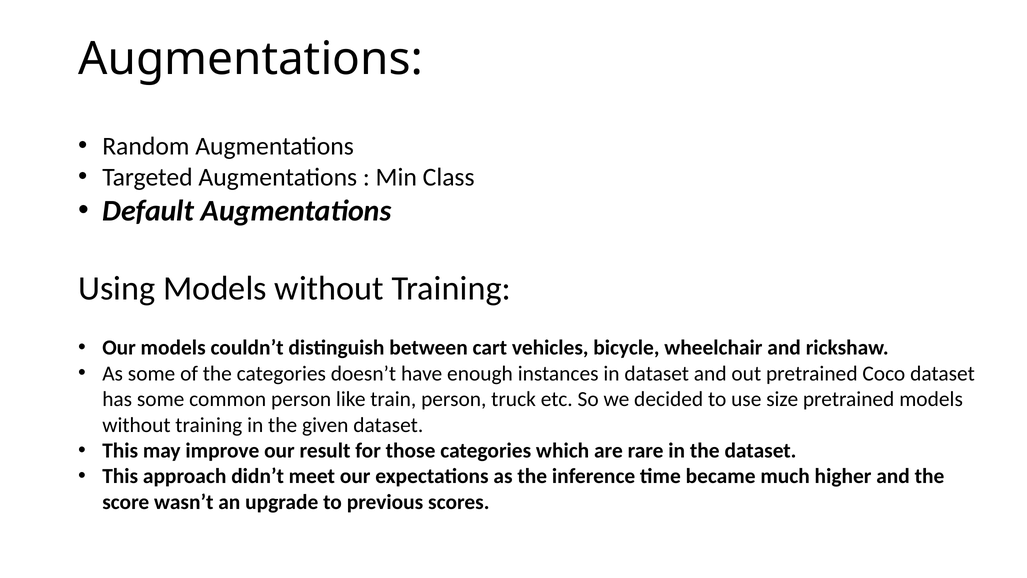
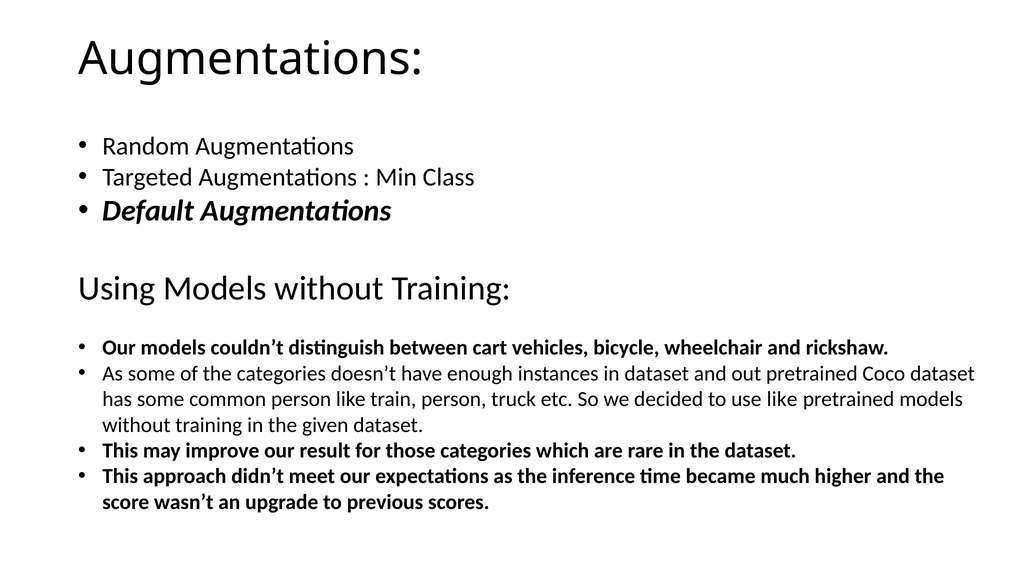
use size: size -> like (782, 399)
